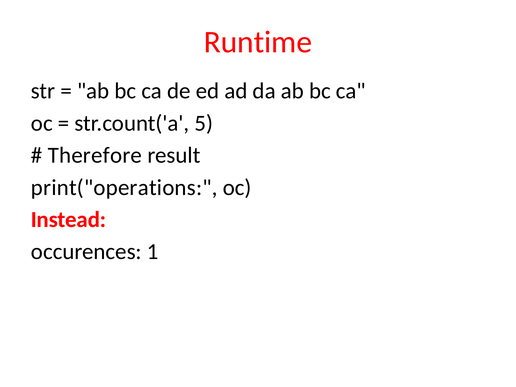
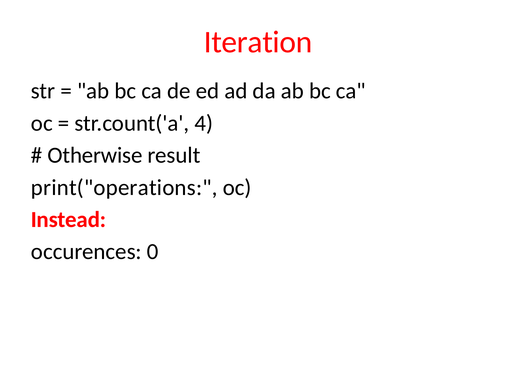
Runtime: Runtime -> Iteration (258, 42)
5: 5 -> 4 (204, 123)
Therefore: Therefore -> Otherwise (95, 155)
1: 1 -> 0 (153, 252)
